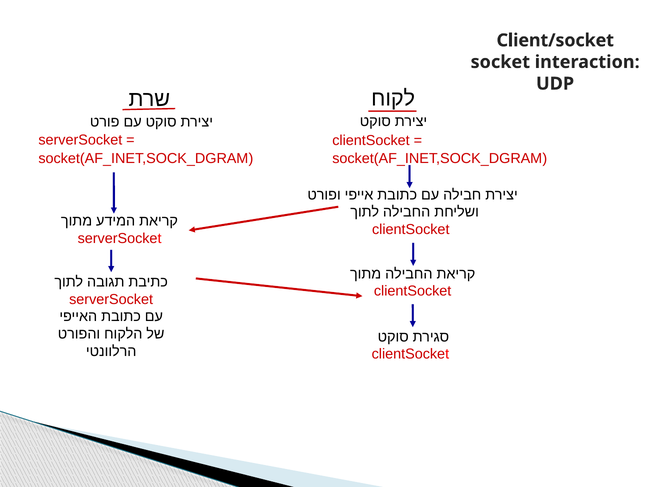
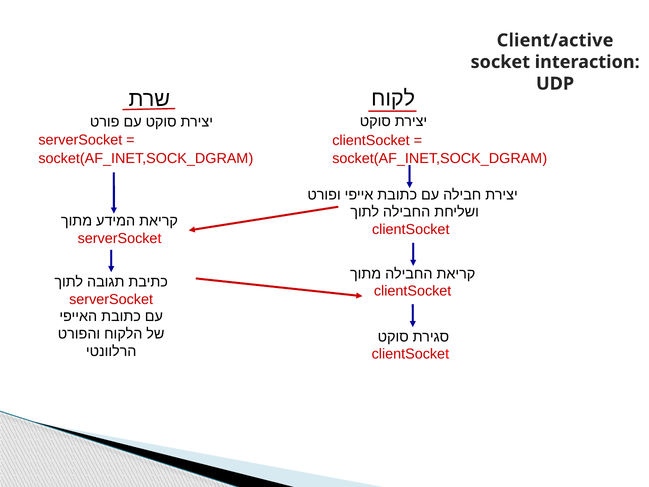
Client/socket: Client/socket -> Client/active (555, 40)
